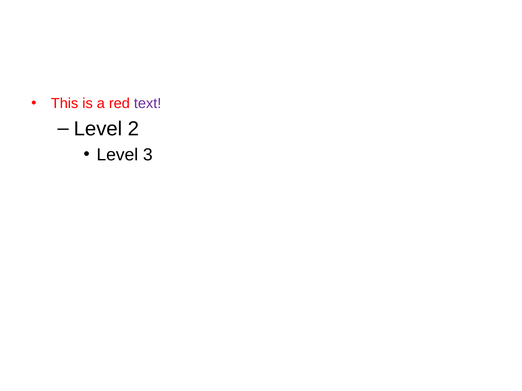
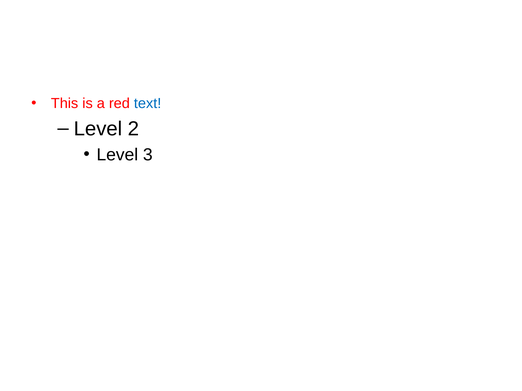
text colour: purple -> blue (148, 104)
